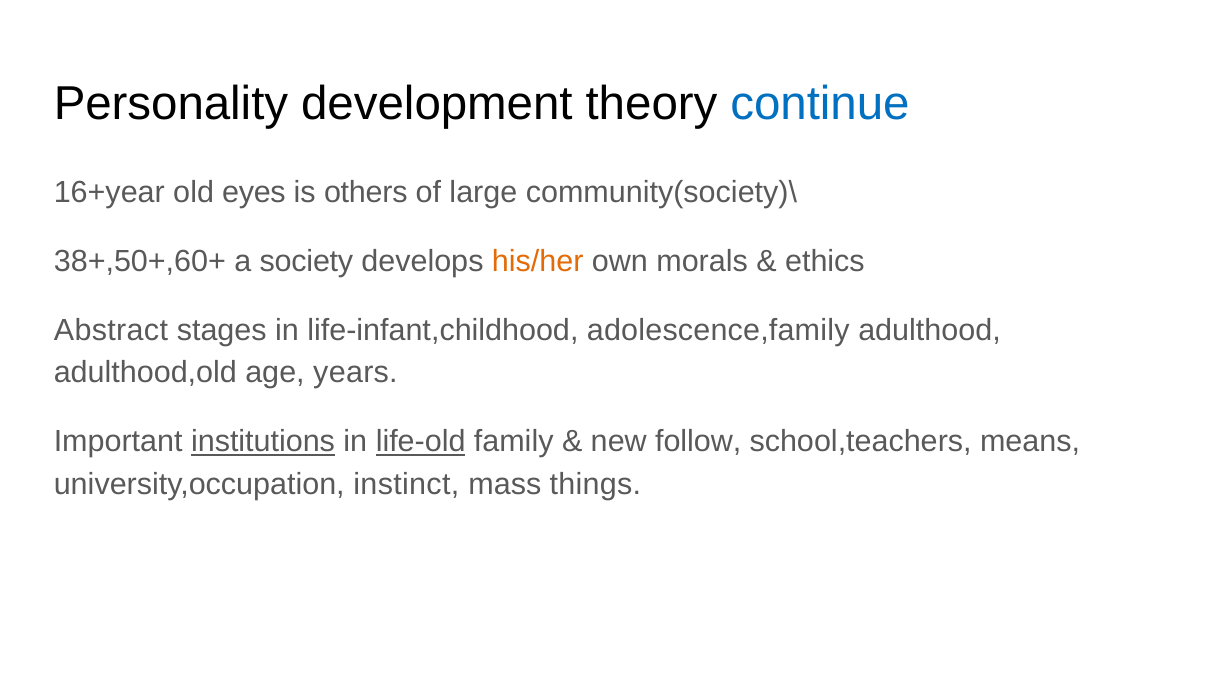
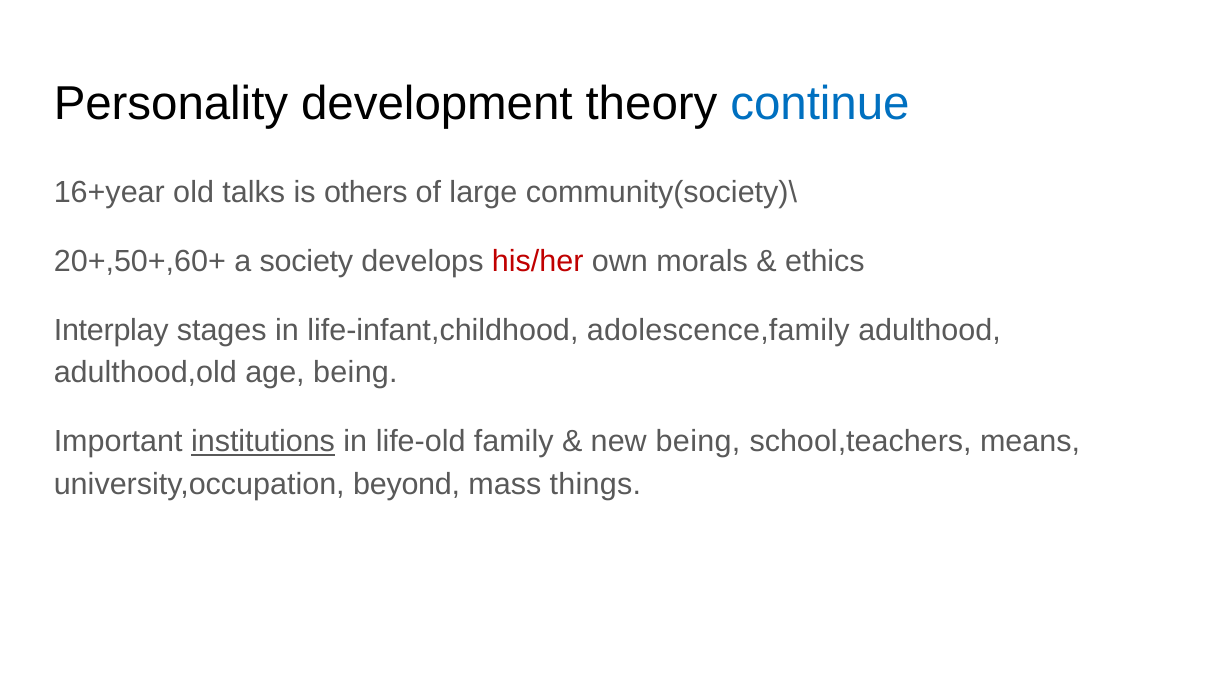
eyes: eyes -> talks (254, 192)
38+,50+,60+: 38+,50+,60+ -> 20+,50+,60+ (140, 261)
his/her colour: orange -> red (538, 261)
Abstract: Abstract -> Interplay (111, 330)
age years: years -> being (355, 373)
life-old underline: present -> none (421, 442)
new follow: follow -> being (698, 442)
instinct: instinct -> beyond (407, 484)
